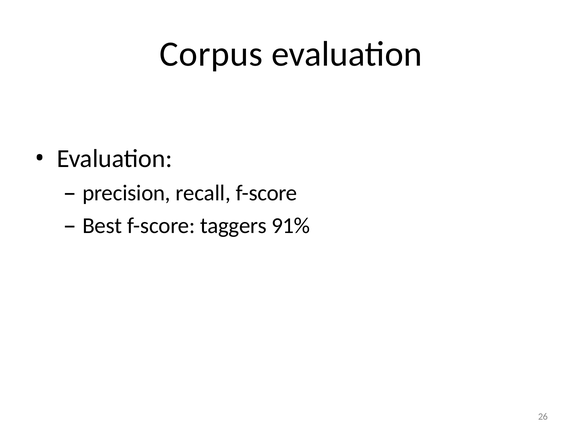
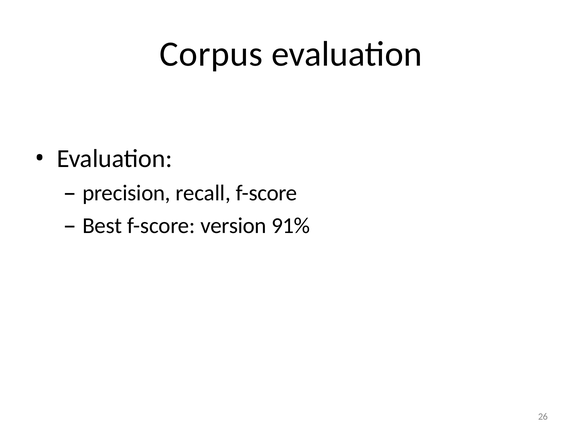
taggers: taggers -> version (233, 226)
